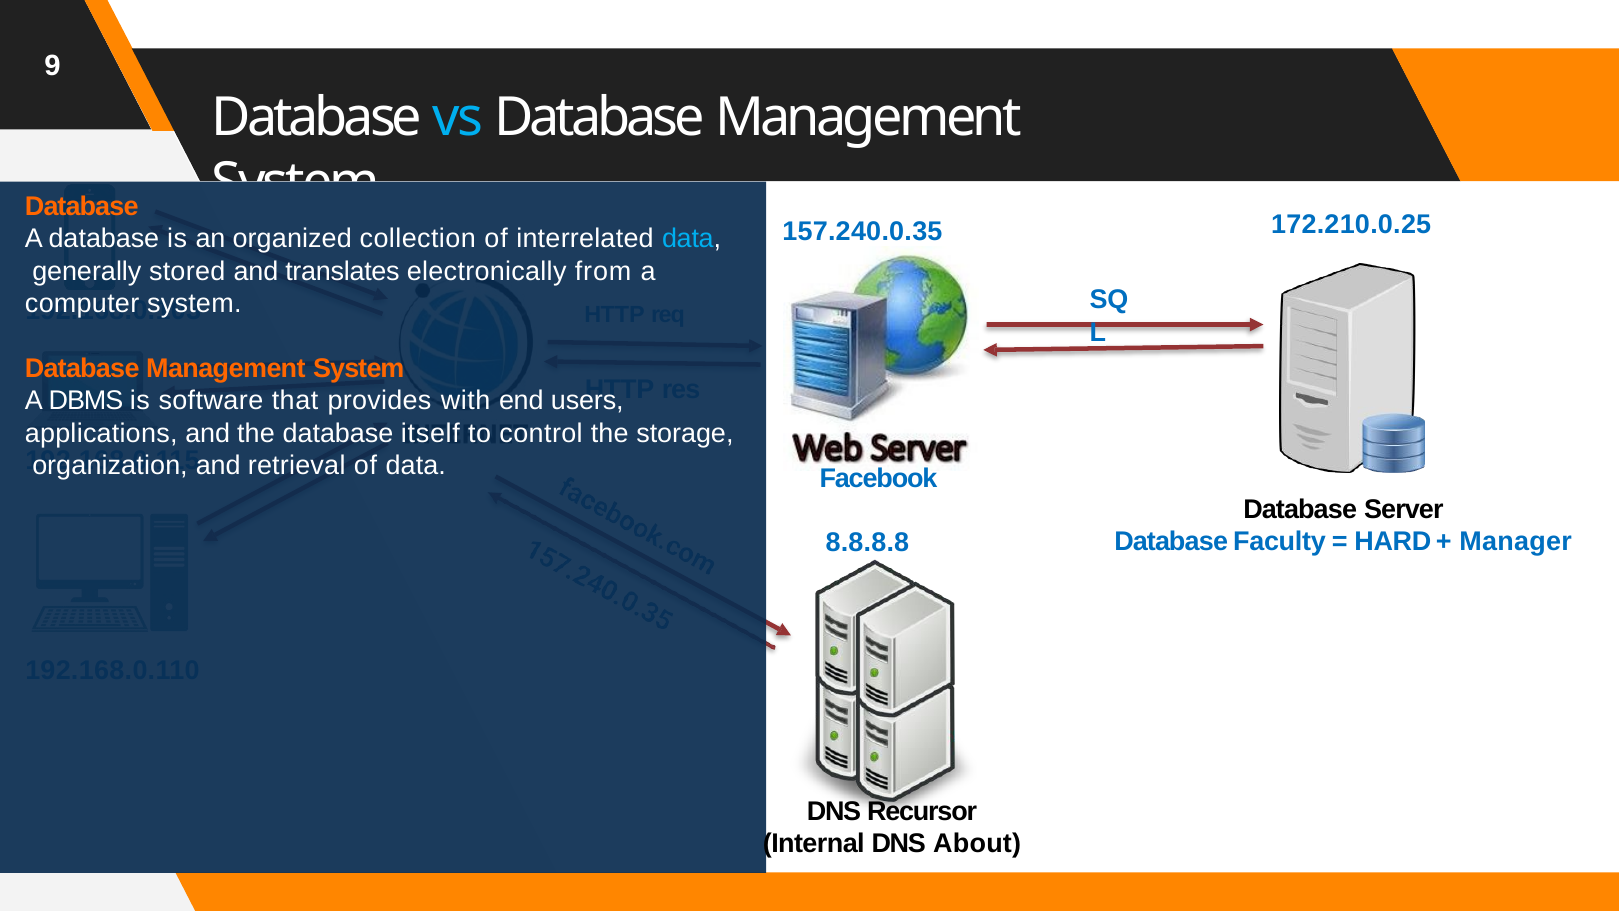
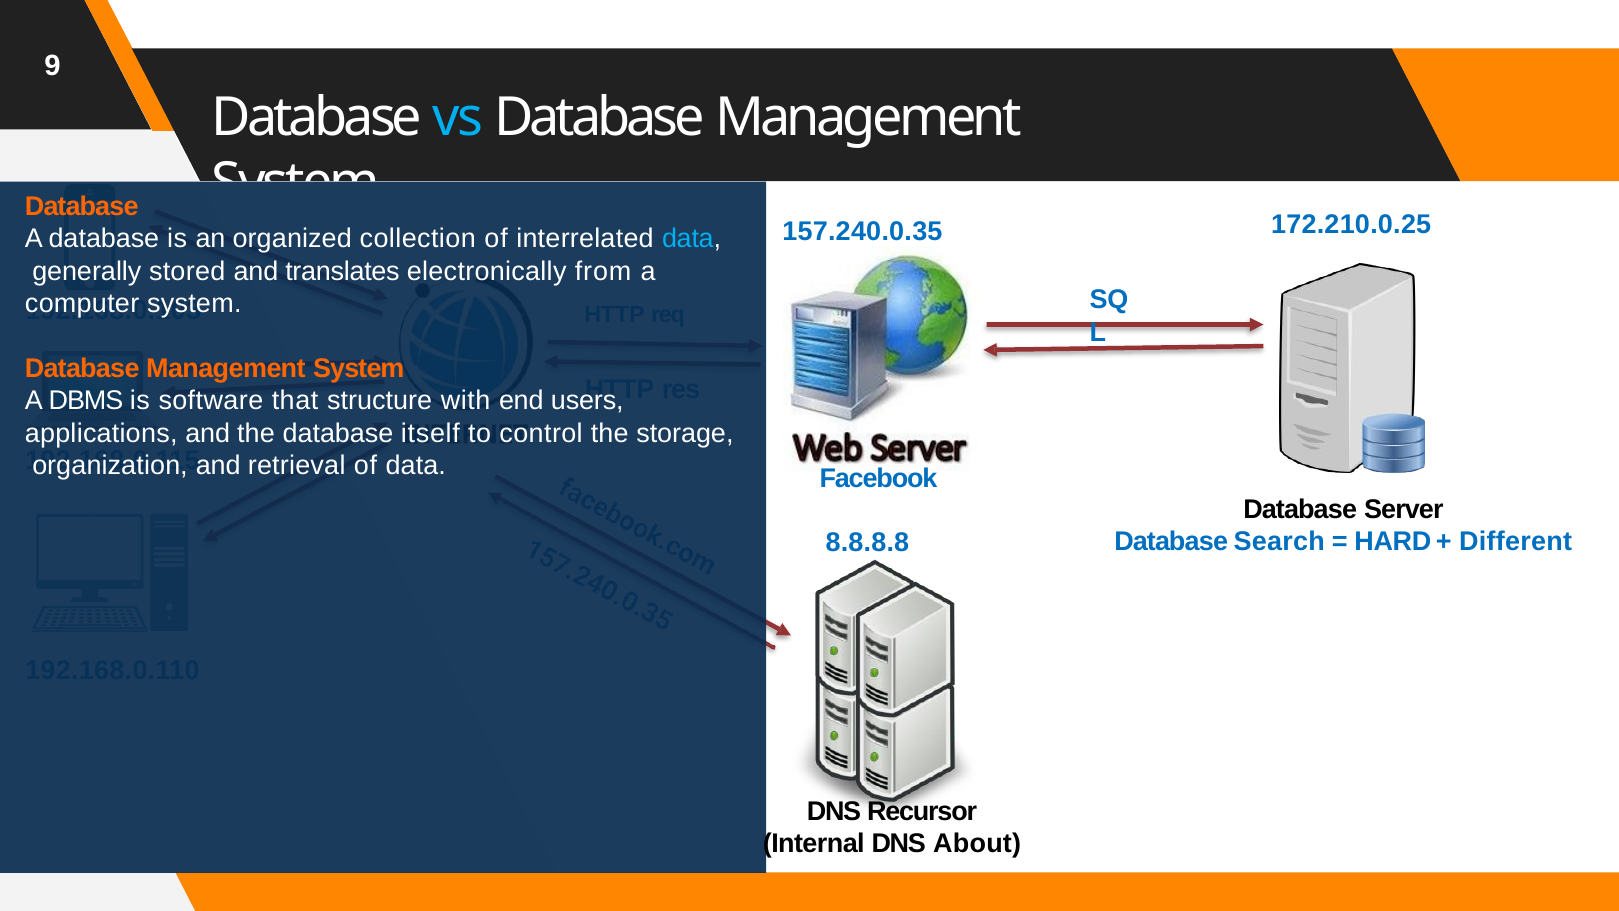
provides: provides -> structure (380, 401)
Faculty: Faculty -> Search (1279, 542)
Manager: Manager -> Different (1516, 542)
